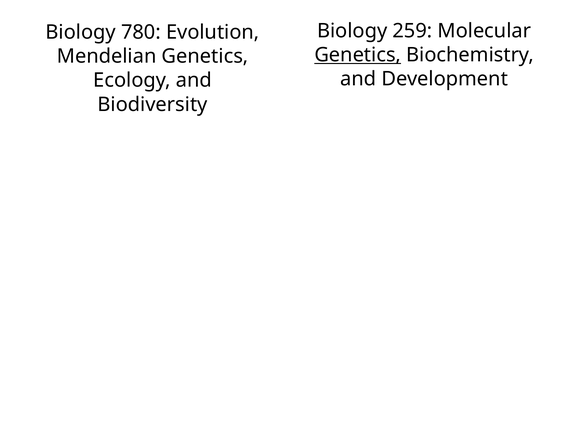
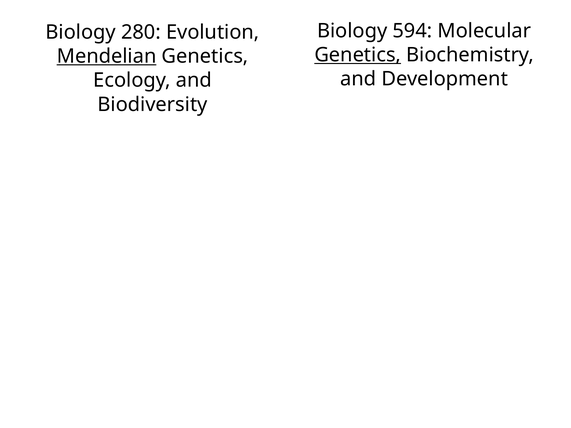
259: 259 -> 594 (412, 31)
780: 780 -> 280 (141, 32)
Mendelian underline: none -> present (107, 56)
